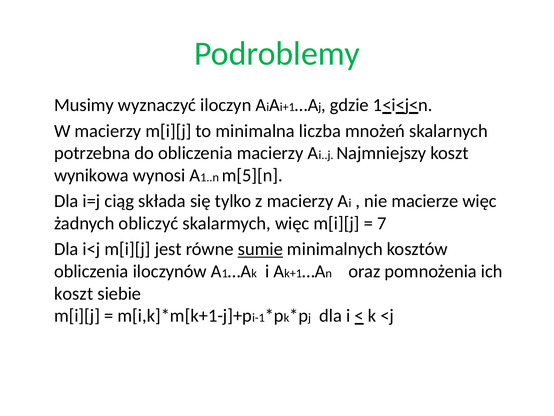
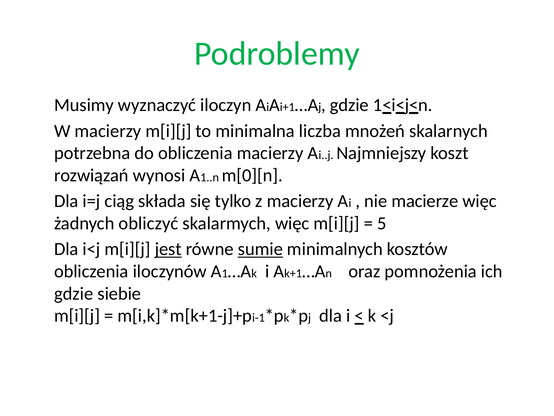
wynikowa: wynikowa -> rozwiązań (91, 175)
m[5][n: m[5][n -> m[0][n (252, 175)
7: 7 -> 5 (382, 223)
jest underline: none -> present (168, 249)
koszt: koszt -> gdzie (74, 293)
